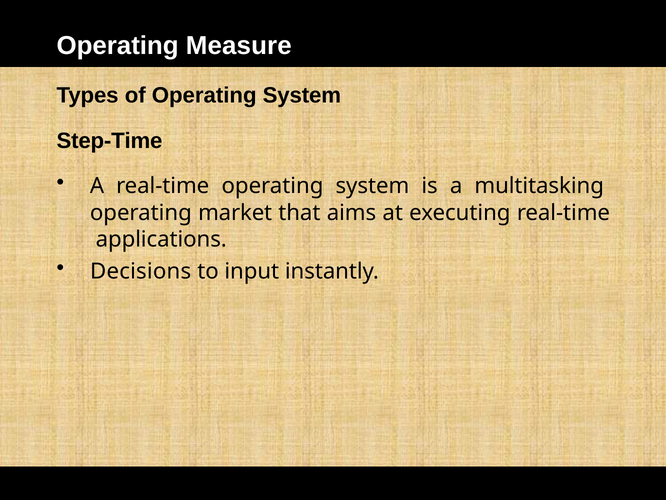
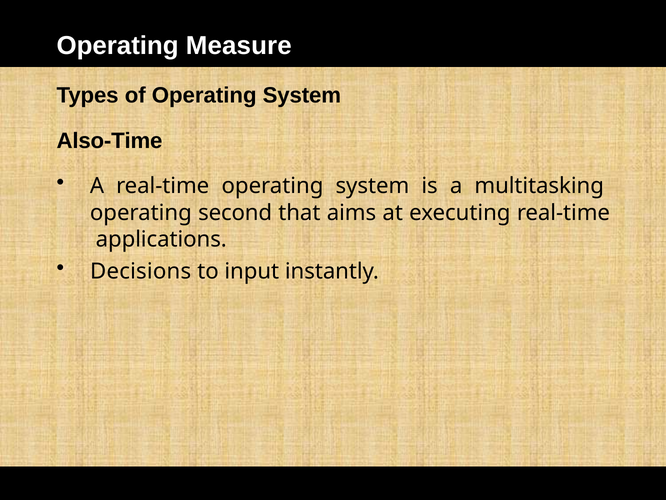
Step-Time: Step-Time -> Also-Time (110, 141)
market: market -> second (235, 213)
